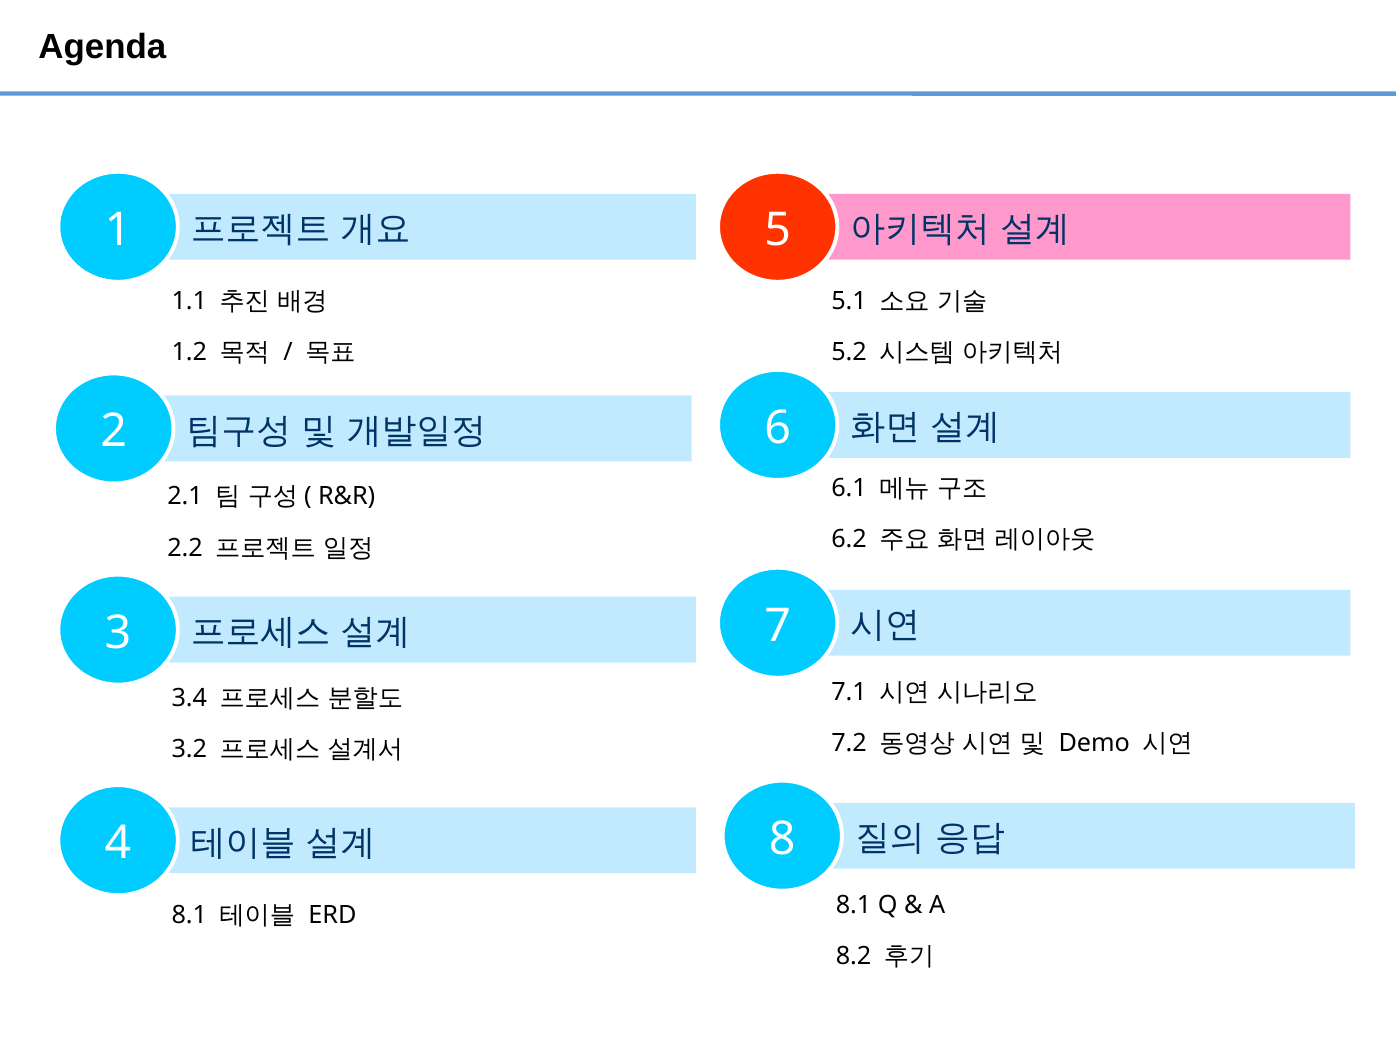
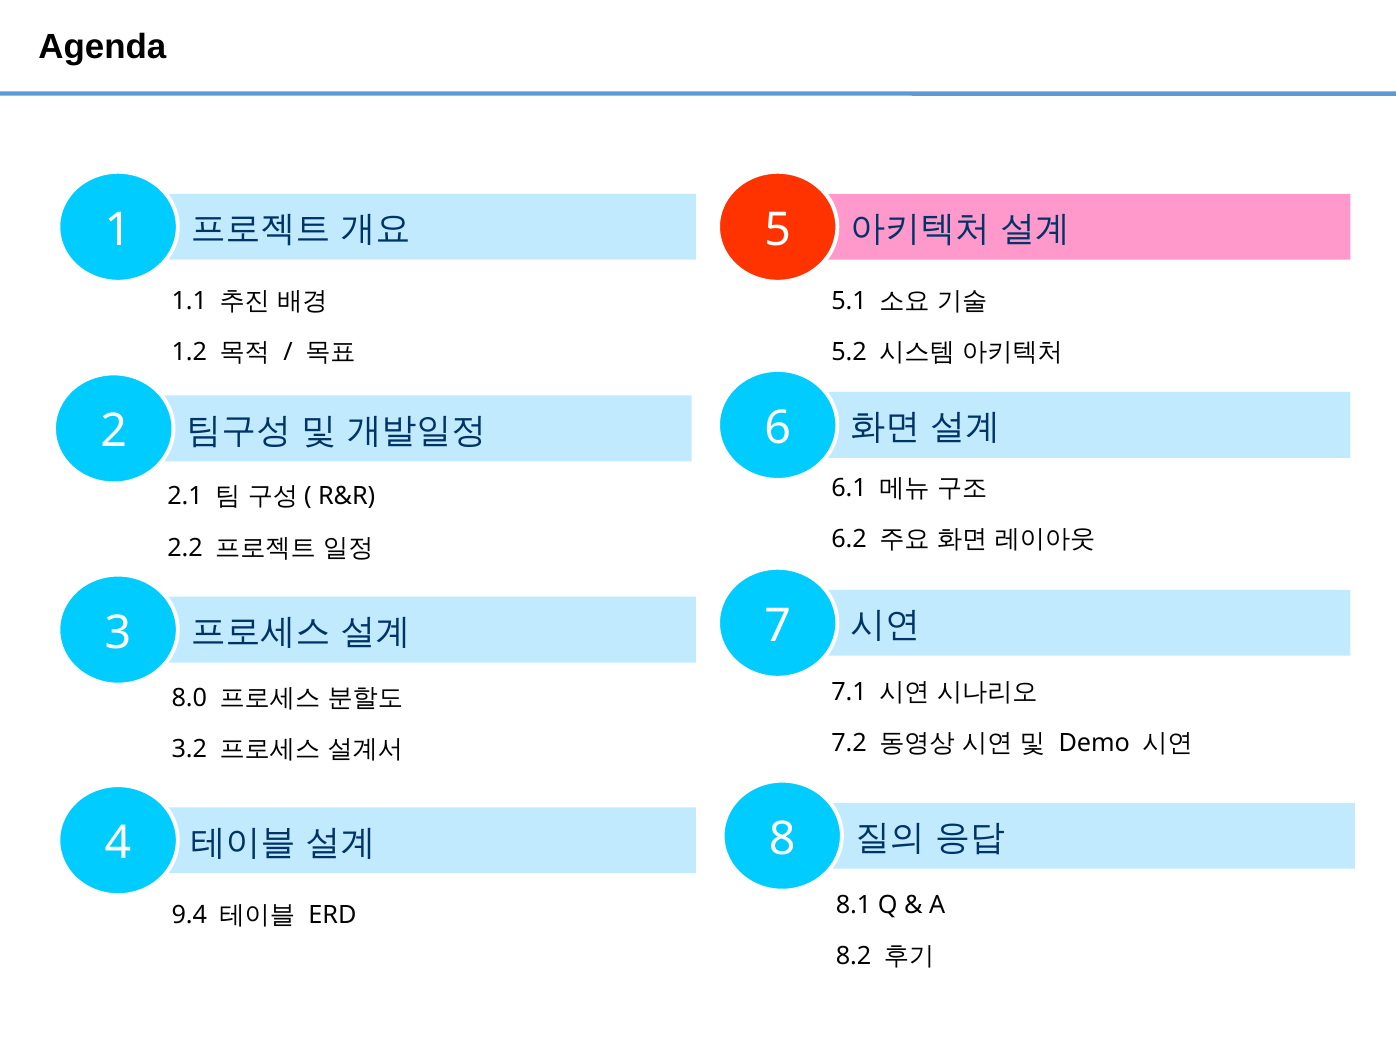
3.4: 3.4 -> 8.0 (189, 698)
8.1: 8.1 -> 9.4 (189, 915)
